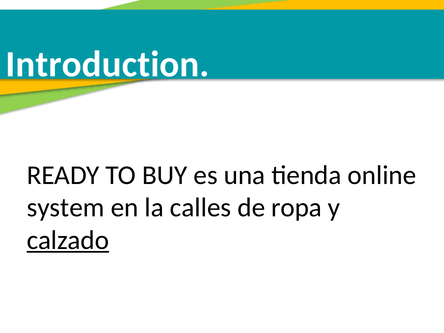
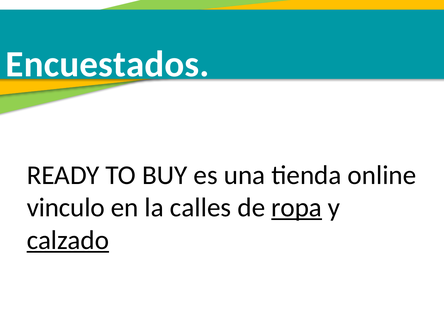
Introduction: Introduction -> Encuestados (108, 64)
system: system -> vinculo (66, 208)
ropa underline: none -> present (297, 208)
